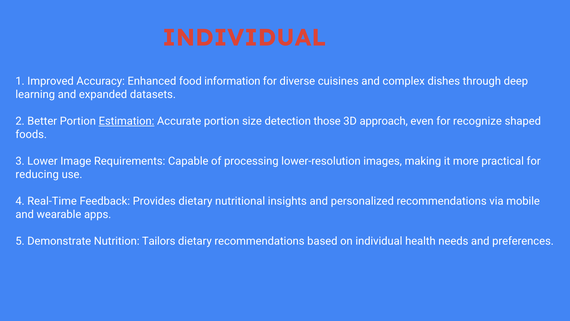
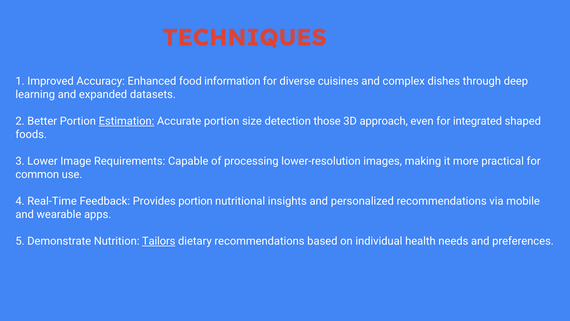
INDIVIDUAL: INDIVIDUAL -> TECHNIQUES (244, 38)
recognize: recognize -> integrated (478, 121)
reducing: reducing -> common (37, 174)
Provides dietary: dietary -> portion (195, 201)
Tailors underline: none -> present (159, 241)
